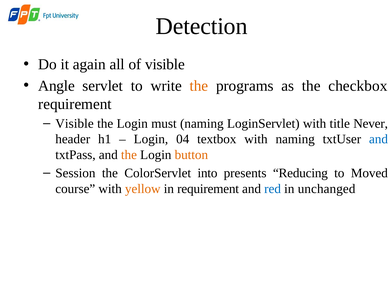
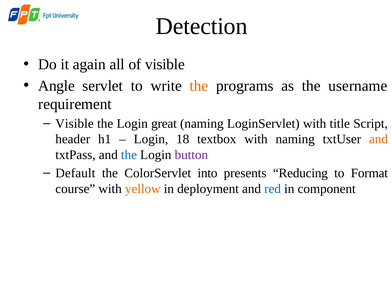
checkbox: checkbox -> username (358, 86)
must: must -> great (164, 123)
Never: Never -> Script (371, 123)
04: 04 -> 18 (183, 139)
and colour: blue -> orange (378, 139)
the colour: orange -> blue (129, 155)
button colour: orange -> purple (191, 155)
Session: Session -> Default (75, 173)
Moved: Moved -> Format (369, 173)
in requirement: requirement -> deployment (208, 189)
unchanged: unchanged -> component (327, 189)
